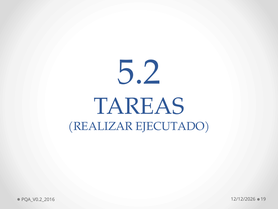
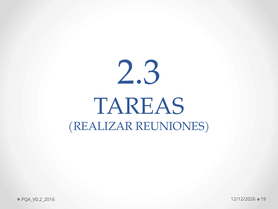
5.2: 5.2 -> 2.3 (139, 72)
EJECUTADO: EJECUTADO -> REUNIONES (173, 126)
